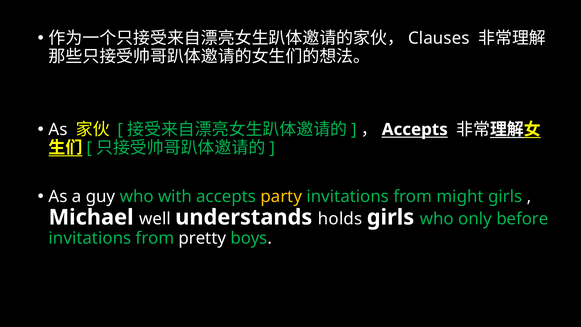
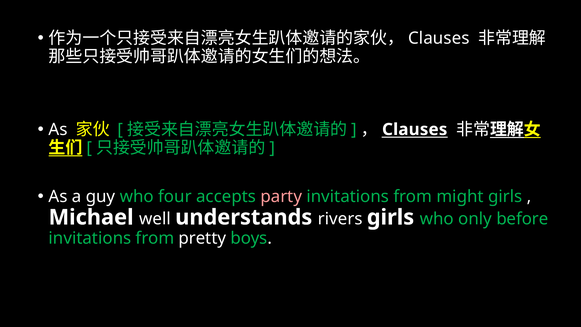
Accepts: Accepts -> Clauses (415, 129)
with: with -> four (175, 196)
party colour: yellow -> pink (281, 196)
holds: holds -> rivers (340, 219)
